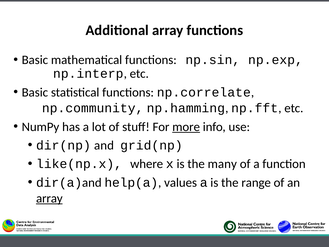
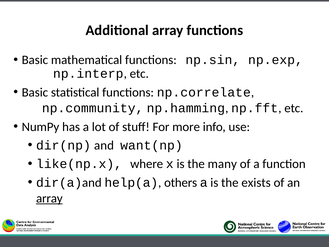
more underline: present -> none (186, 127)
grid(np: grid(np -> want(np (151, 145)
values: values -> others (181, 182)
range: range -> exists (256, 182)
